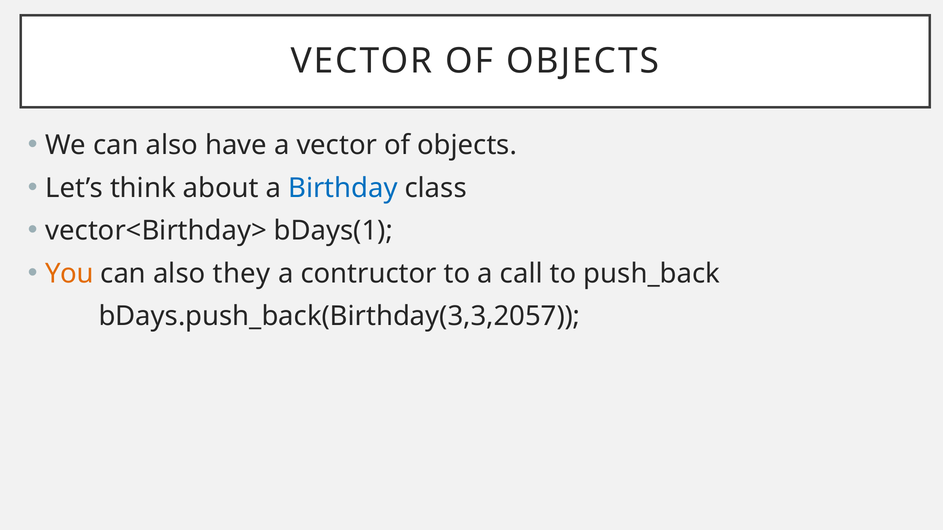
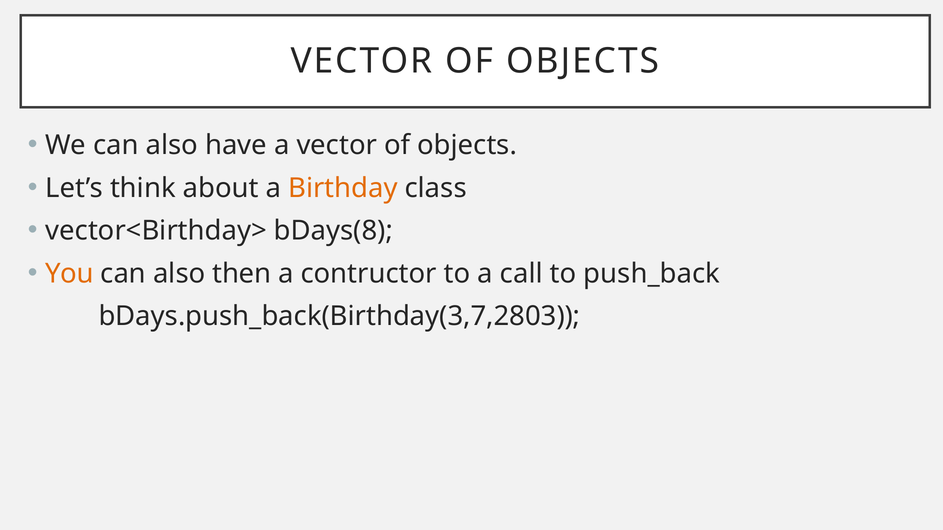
Birthday colour: blue -> orange (343, 188)
bDays(1: bDays(1 -> bDays(8 (333, 231)
they: they -> then (242, 274)
bDays.push_back(Birthday(3,3,2057: bDays.push_back(Birthday(3,3,2057 -> bDays.push_back(Birthday(3,7,2803 (339, 317)
